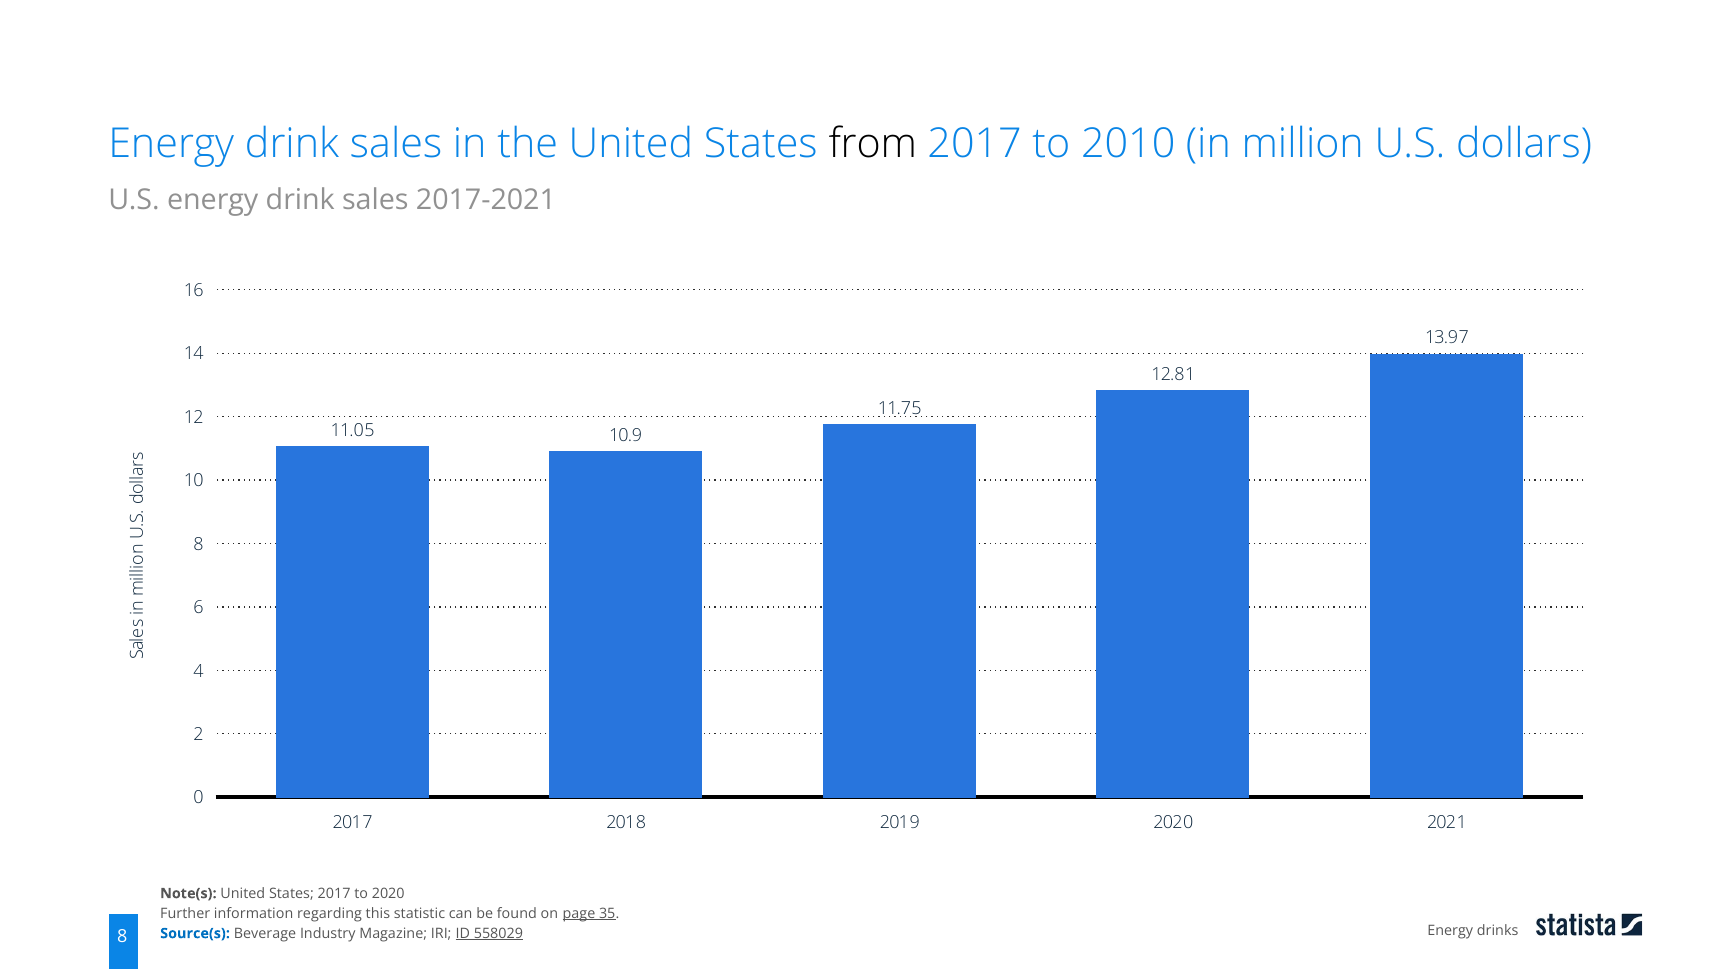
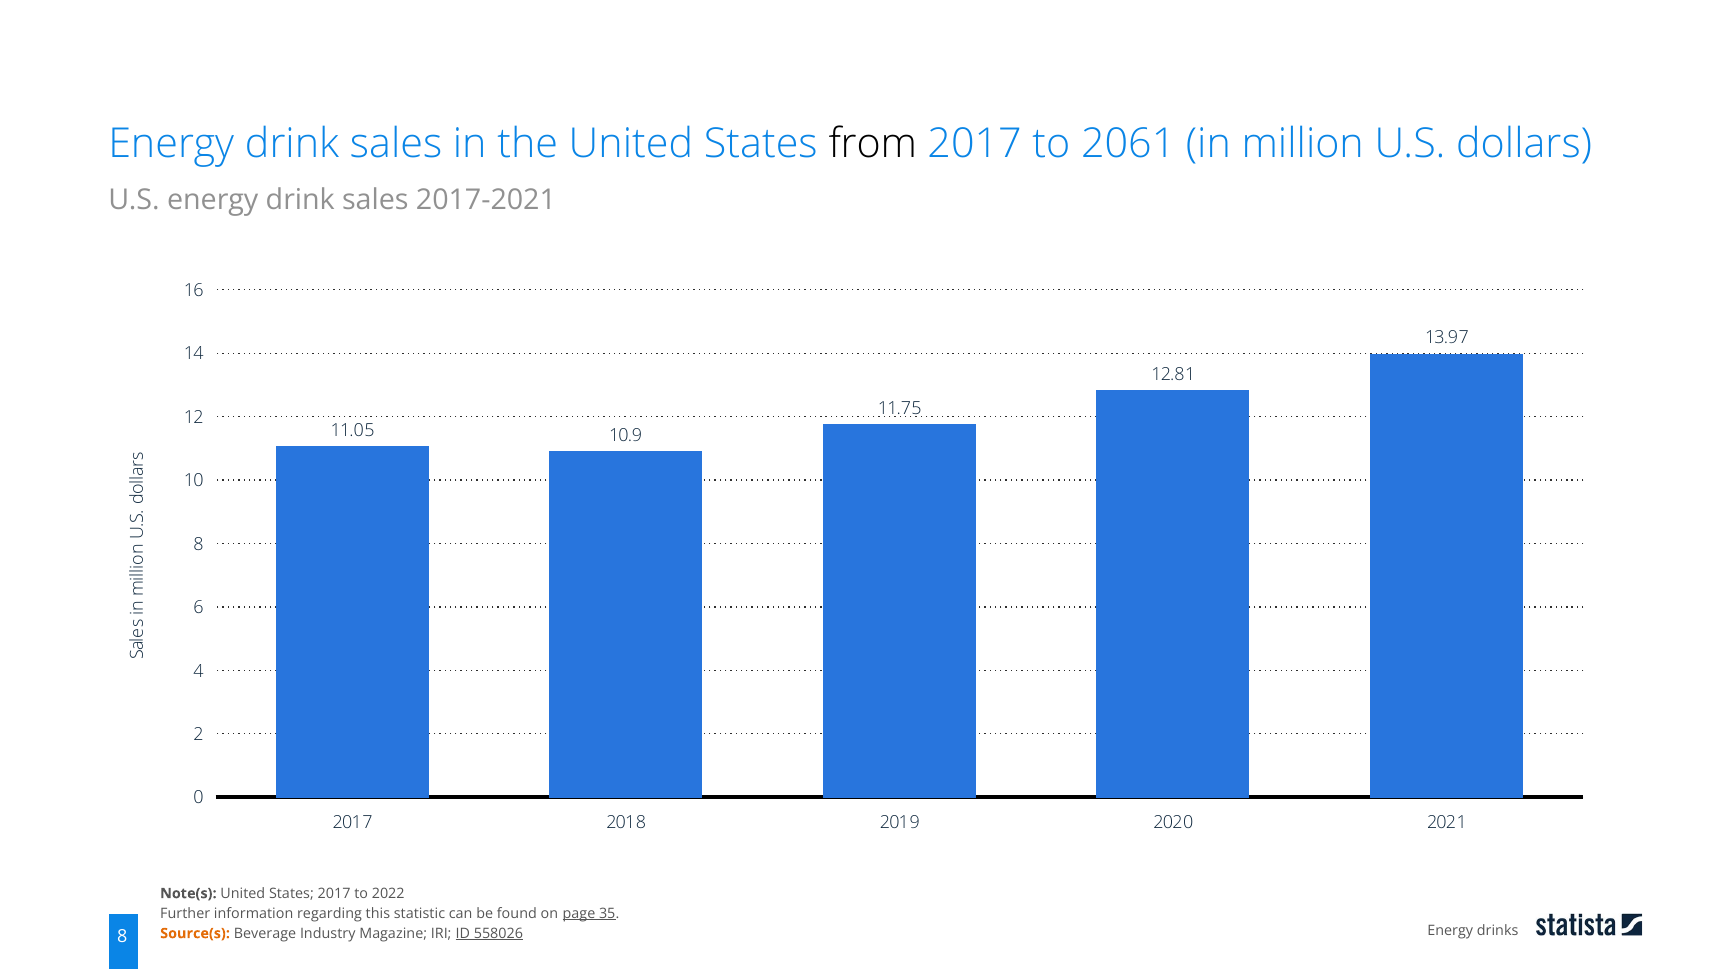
2010: 2010 -> 2061 (1128, 143)
to 2020: 2020 -> 2022 (388, 894)
Source(s colour: blue -> orange (195, 934)
558029: 558029 -> 558026 (498, 934)
